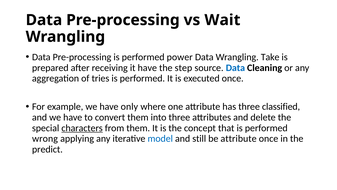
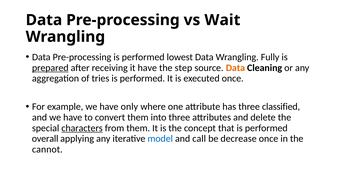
power: power -> lowest (180, 57)
Take: Take -> Fully (270, 57)
prepared underline: none -> present (50, 68)
Data colour: blue -> orange (235, 68)
wrong: wrong -> overall (45, 138)
still: still -> call (199, 138)
be attribute: attribute -> decrease (239, 138)
predict: predict -> cannot (47, 149)
